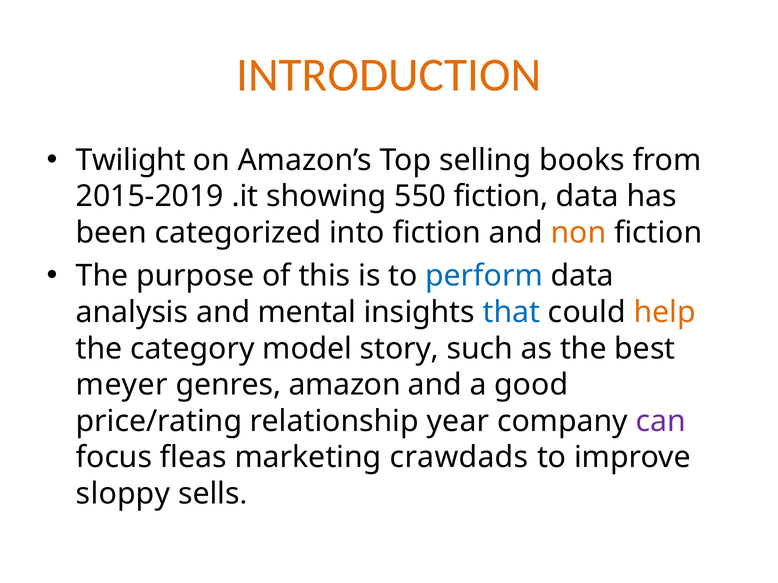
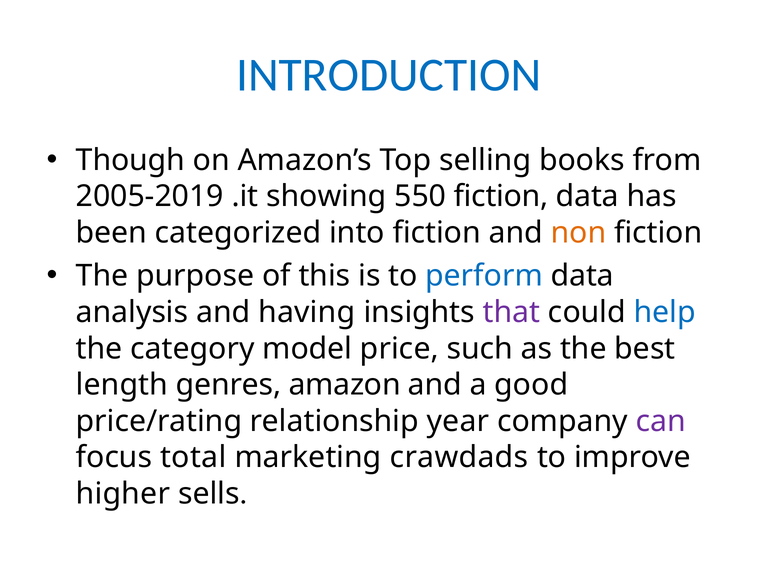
INTRODUCTION colour: orange -> blue (389, 75)
Twilight: Twilight -> Though (131, 160)
2015-2019: 2015-2019 -> 2005-2019 (150, 197)
mental: mental -> having (307, 313)
that colour: blue -> purple (511, 313)
help colour: orange -> blue (665, 313)
story: story -> price (399, 349)
meyer: meyer -> length (122, 385)
fleas: fleas -> total (193, 458)
sloppy: sloppy -> higher (123, 494)
